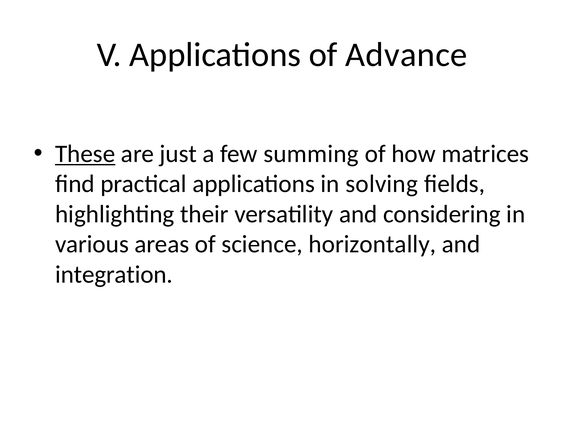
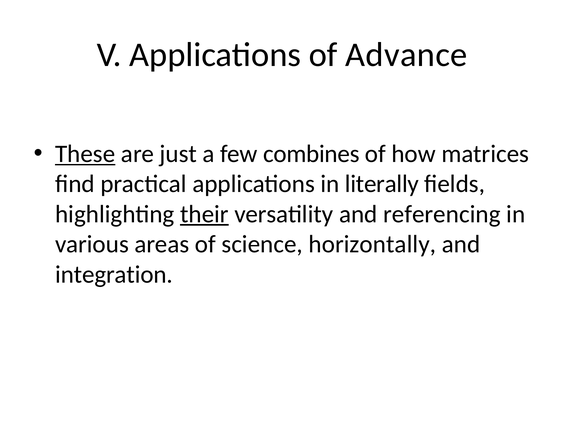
summing: summing -> combines (311, 154)
solving: solving -> literally (382, 184)
their underline: none -> present (204, 214)
considering: considering -> referencing (442, 214)
